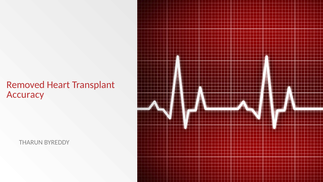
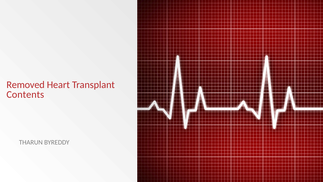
Accuracy: Accuracy -> Contents (25, 94)
